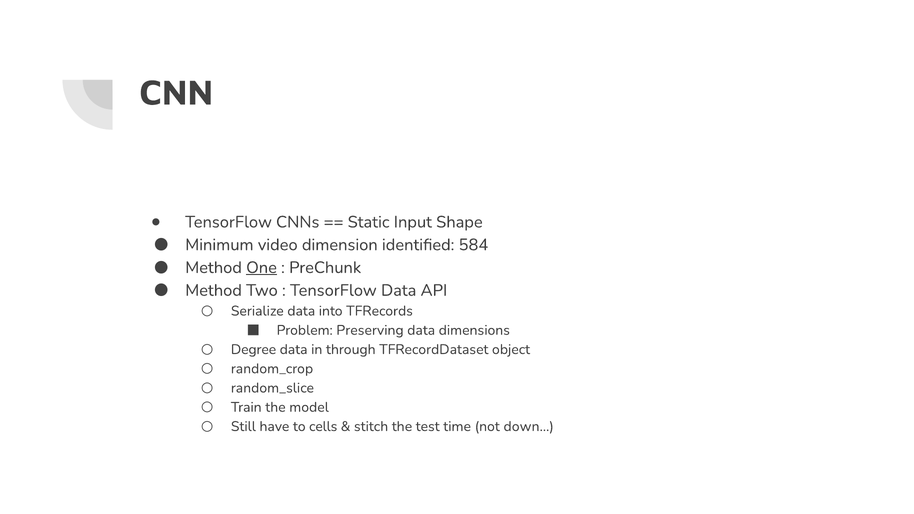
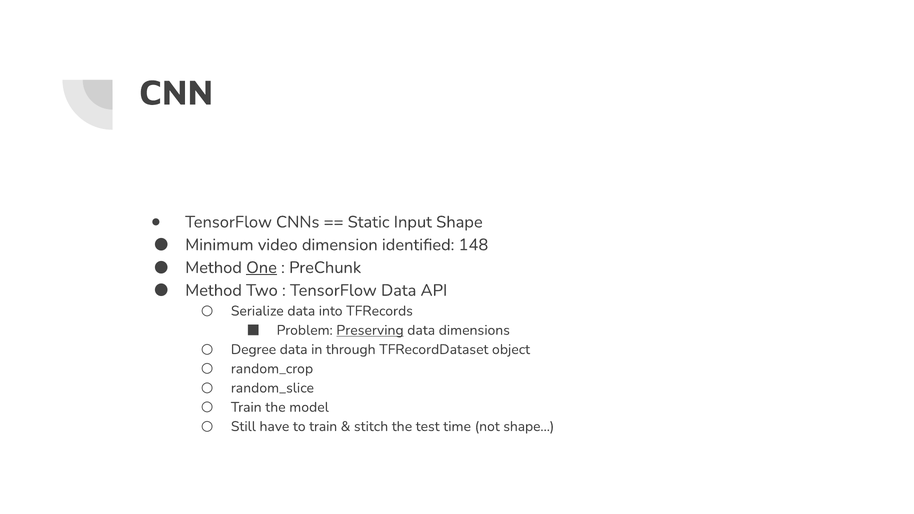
584: 584 -> 148 (473, 245)
Preserving underline: none -> present (370, 330)
to cells: cells -> train (323, 427)
down…: down… -> shape… (529, 427)
